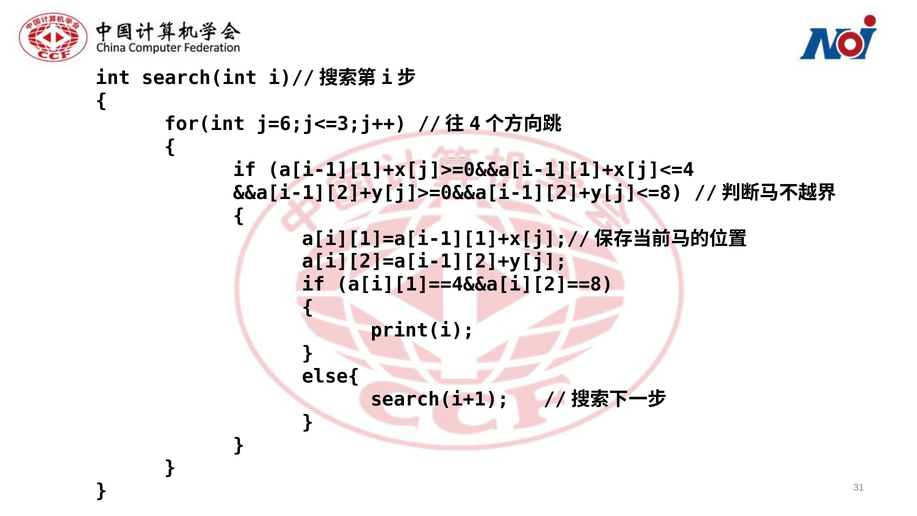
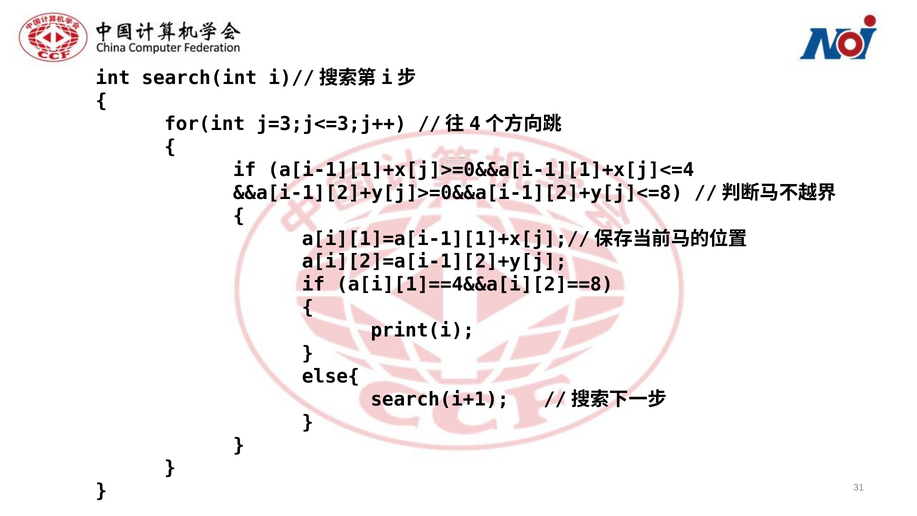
j=6;j<=3;j++: j=6;j<=3;j++ -> j=3;j<=3;j++ (331, 124)
